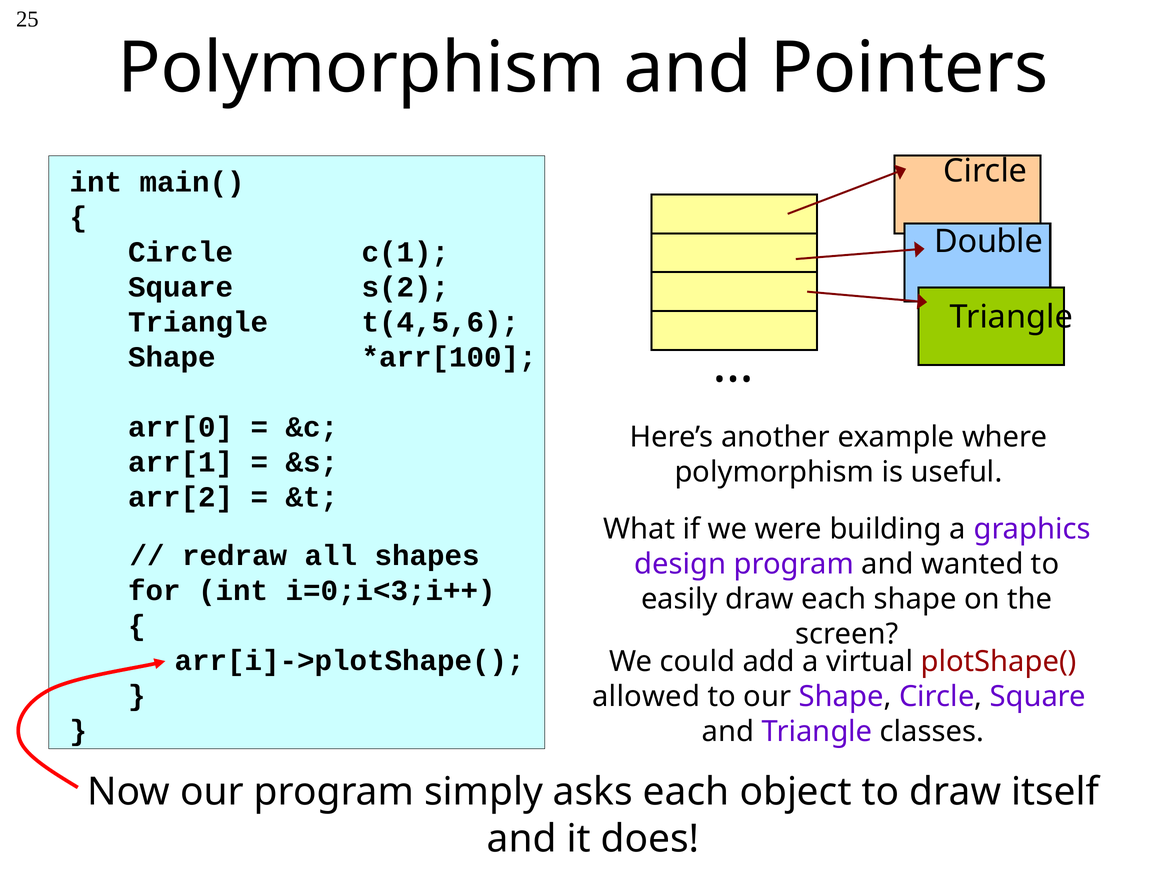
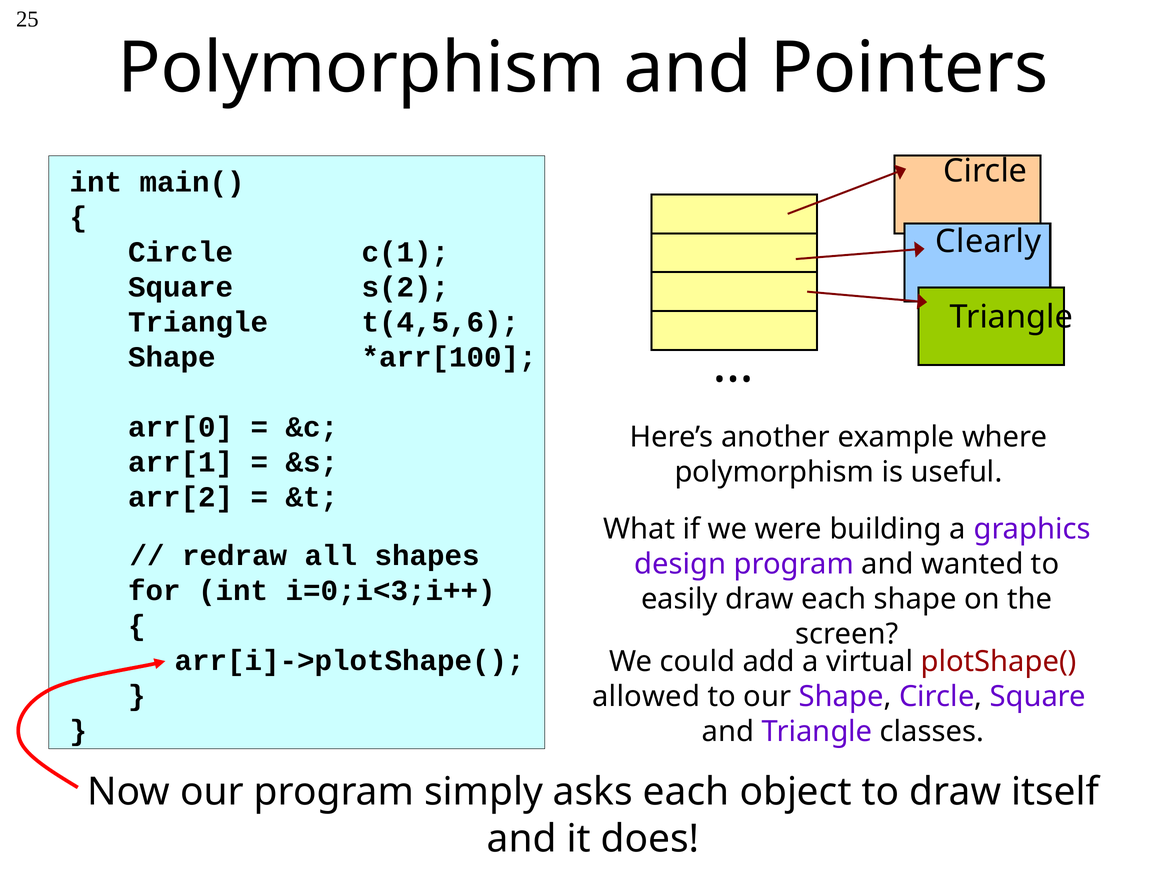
Double: Double -> Clearly (988, 241)
